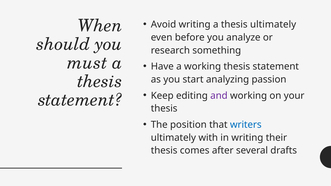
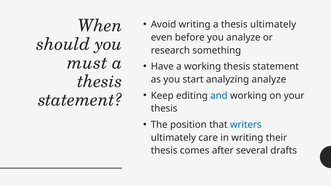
analyzing passion: passion -> analyze (269, 80)
and colour: purple -> blue (219, 96)
with: with -> care (208, 138)
